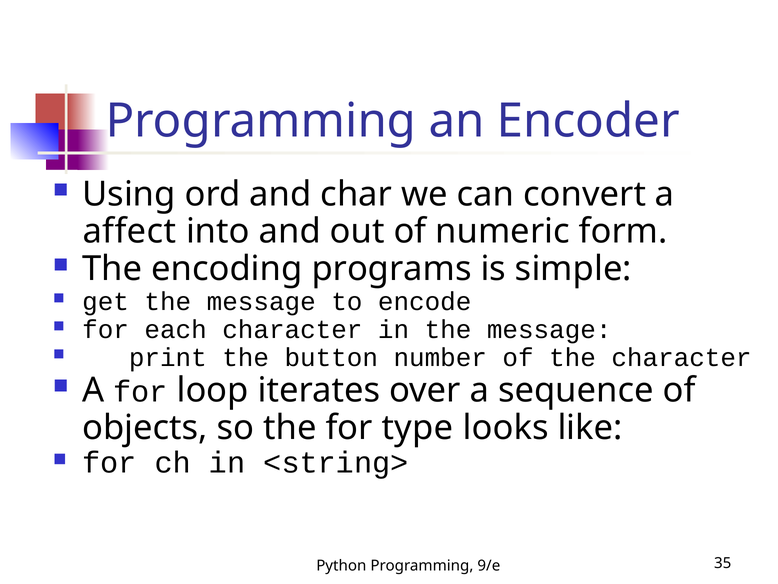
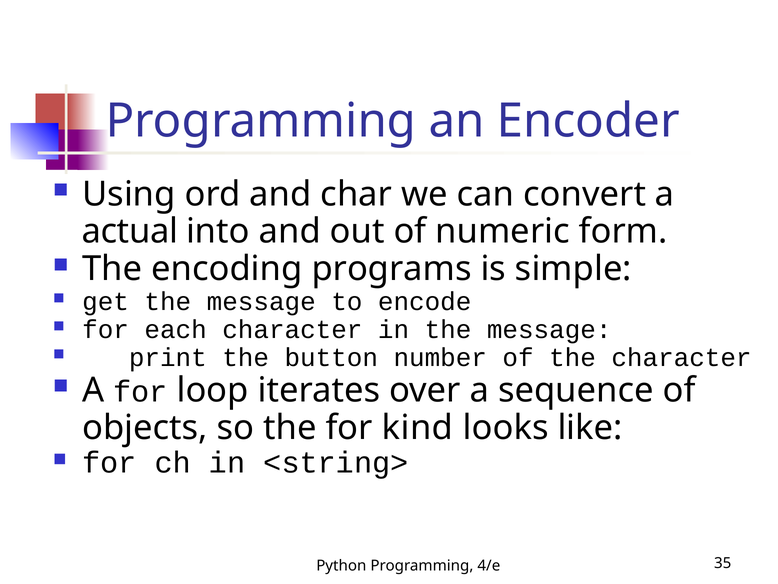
affect: affect -> actual (130, 231)
type: type -> kind (417, 427)
9/e: 9/e -> 4/e (489, 565)
